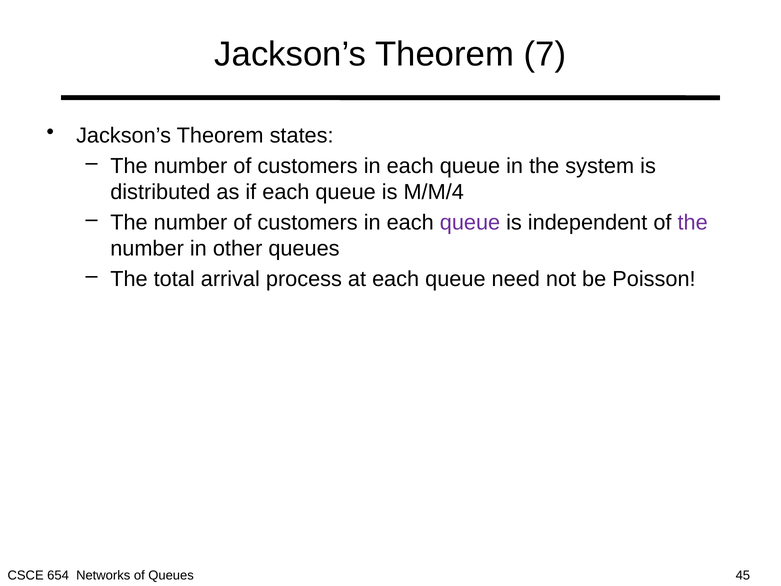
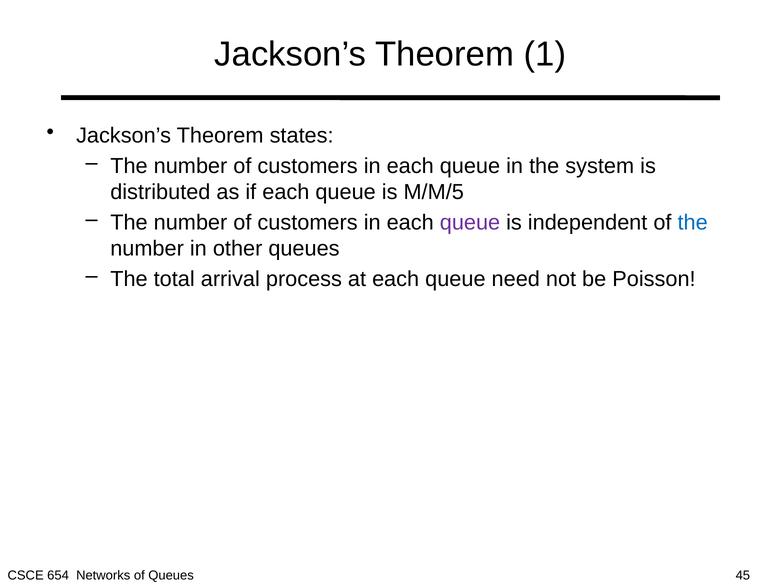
7: 7 -> 1 (545, 54)
M/M/4: M/M/4 -> M/M/5 (434, 192)
the colour: purple -> blue (693, 222)
